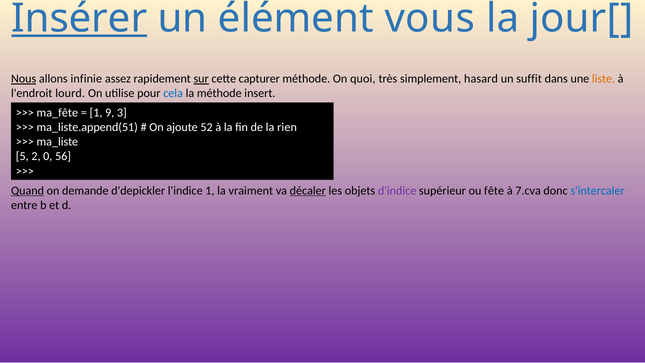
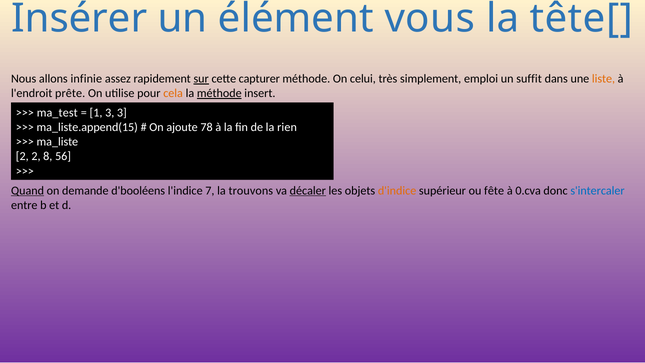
Insérer underline: present -> none (79, 18)
jour[: jour[ -> tête[ (581, 18)
Nous underline: present -> none (24, 79)
quoi: quoi -> celui (363, 79)
hasard: hasard -> emploi (481, 79)
lourd: lourd -> prête (70, 93)
cela colour: blue -> orange (173, 93)
méthode underline: none -> present (219, 93)
ma_fête: ma_fête -> ma_test (57, 113)
1 9: 9 -> 3 (110, 113)
ma_liste.append(51: ma_liste.append(51 -> ma_liste.append(15 (87, 127)
52: 52 -> 78 (207, 127)
5: 5 -> 2 (22, 156)
0: 0 -> 8 (48, 156)
d'depickler: d'depickler -> d'booléens (138, 191)
l'indice 1: 1 -> 7 (210, 191)
vraiment: vraiment -> trouvons (251, 191)
d'indice colour: purple -> orange (397, 191)
7.cva: 7.cva -> 0.cva (528, 191)
